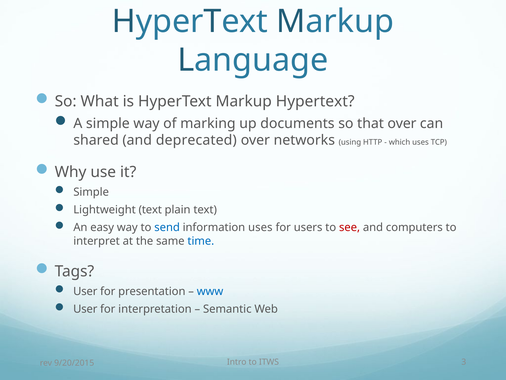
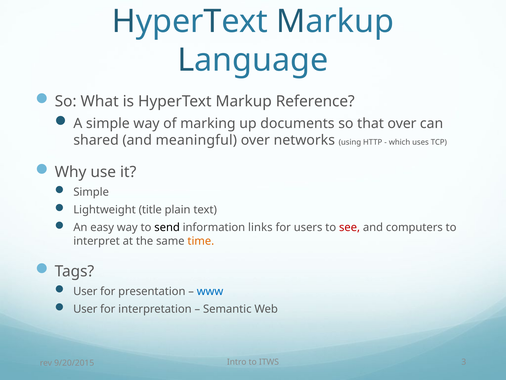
Markup Hypertext: Hypertext -> Reference (315, 101)
deprecated: deprecated -> meaningful (196, 140)
Lightweight text: text -> title (150, 210)
send colour: blue -> black (167, 227)
information uses: uses -> links (260, 227)
time colour: blue -> orange (201, 241)
